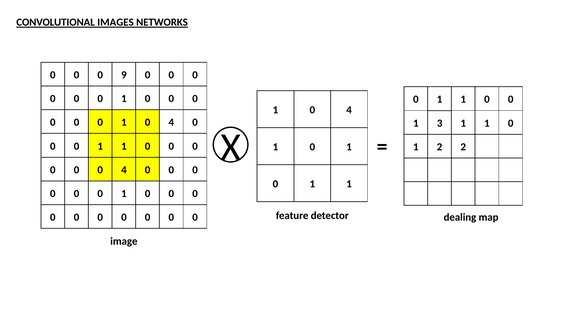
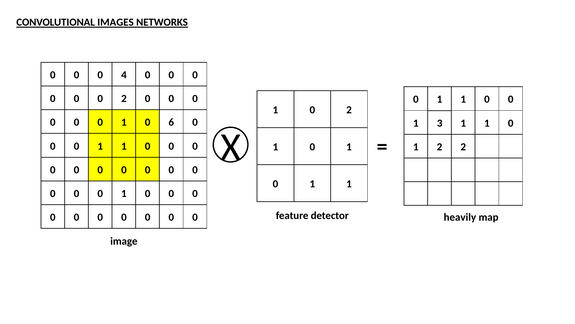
9: 9 -> 4 (124, 75)
1: 1 -> 2 (124, 98)
4: 4 -> 2 (349, 110)
0 1 0 4: 4 -> 6 (171, 122)
4: 4 -> 0 (124, 170)
dealing: dealing -> heavily (460, 217)
